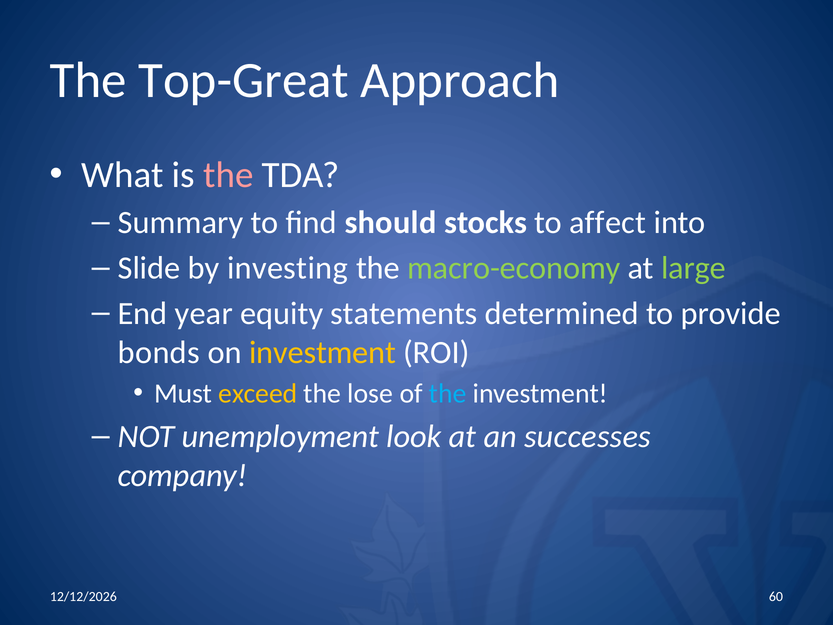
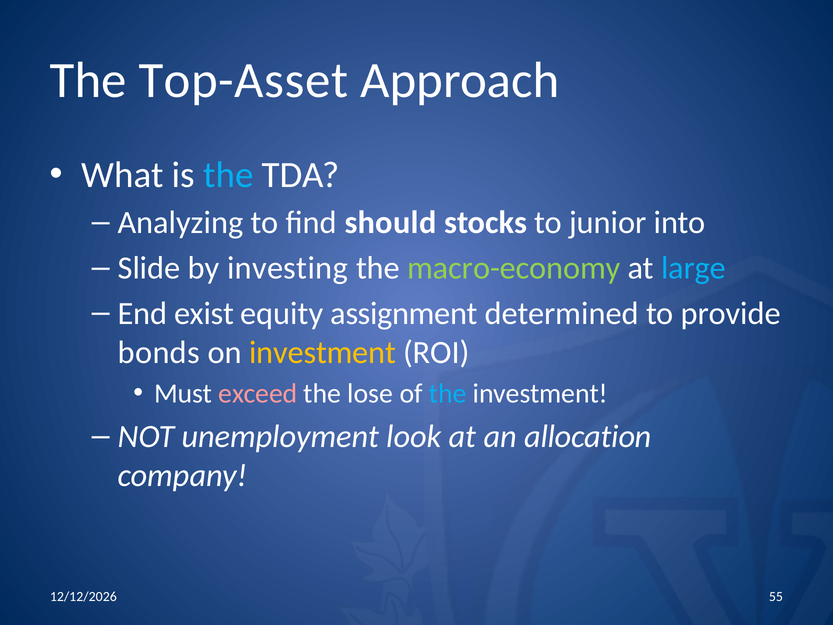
Top-Great: Top-Great -> Top-Asset (243, 81)
the colour: pink -> light blue (228, 175)
Summary: Summary -> Analyzing (181, 223)
affect: affect -> junior (608, 223)
large colour: light green -> light blue (693, 268)
year: year -> exist (204, 313)
statements: statements -> assignment (404, 313)
exceed colour: yellow -> pink (258, 394)
successes: successes -> allocation (588, 437)
60: 60 -> 55 (776, 596)
